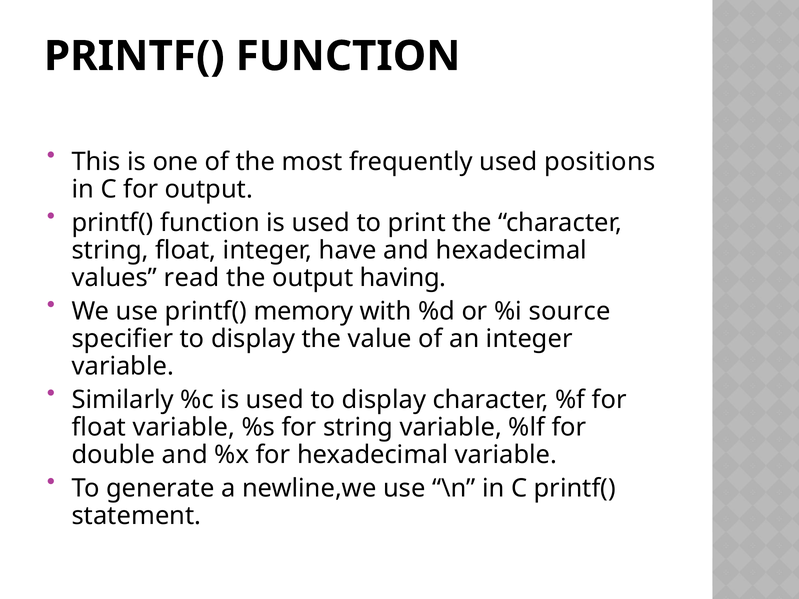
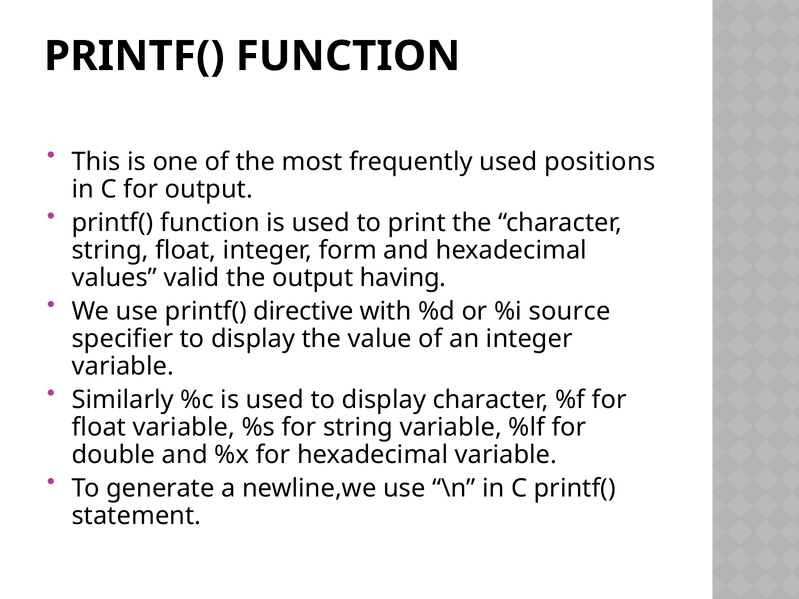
have: have -> form (348, 250)
read: read -> valid (192, 278)
memory: memory -> directive (303, 311)
